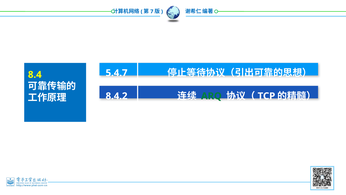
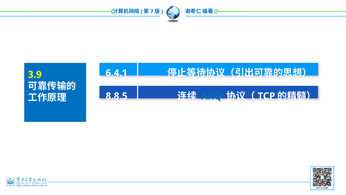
5.4.7: 5.4.7 -> 6.4.1 (117, 73)
8.4: 8.4 -> 3.9 (35, 74)
8.4.2: 8.4.2 -> 8.8.5 (117, 96)
ARQ colour: green -> blue (211, 96)
